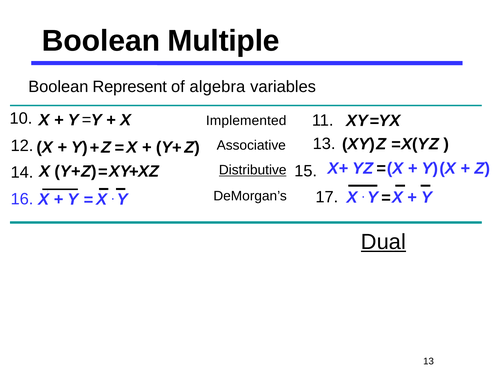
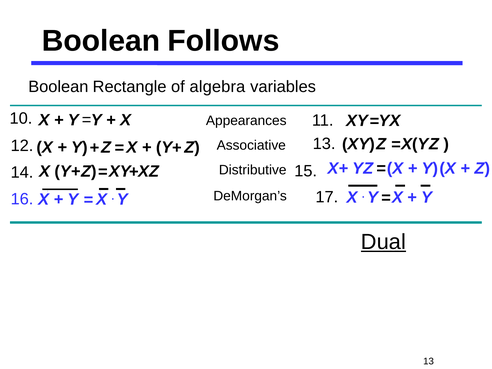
Multiple: Multiple -> Follows (223, 41)
Represent: Represent -> Rectangle (130, 87)
Implemented: Implemented -> Appearances (246, 121)
Distributive underline: present -> none (253, 170)
